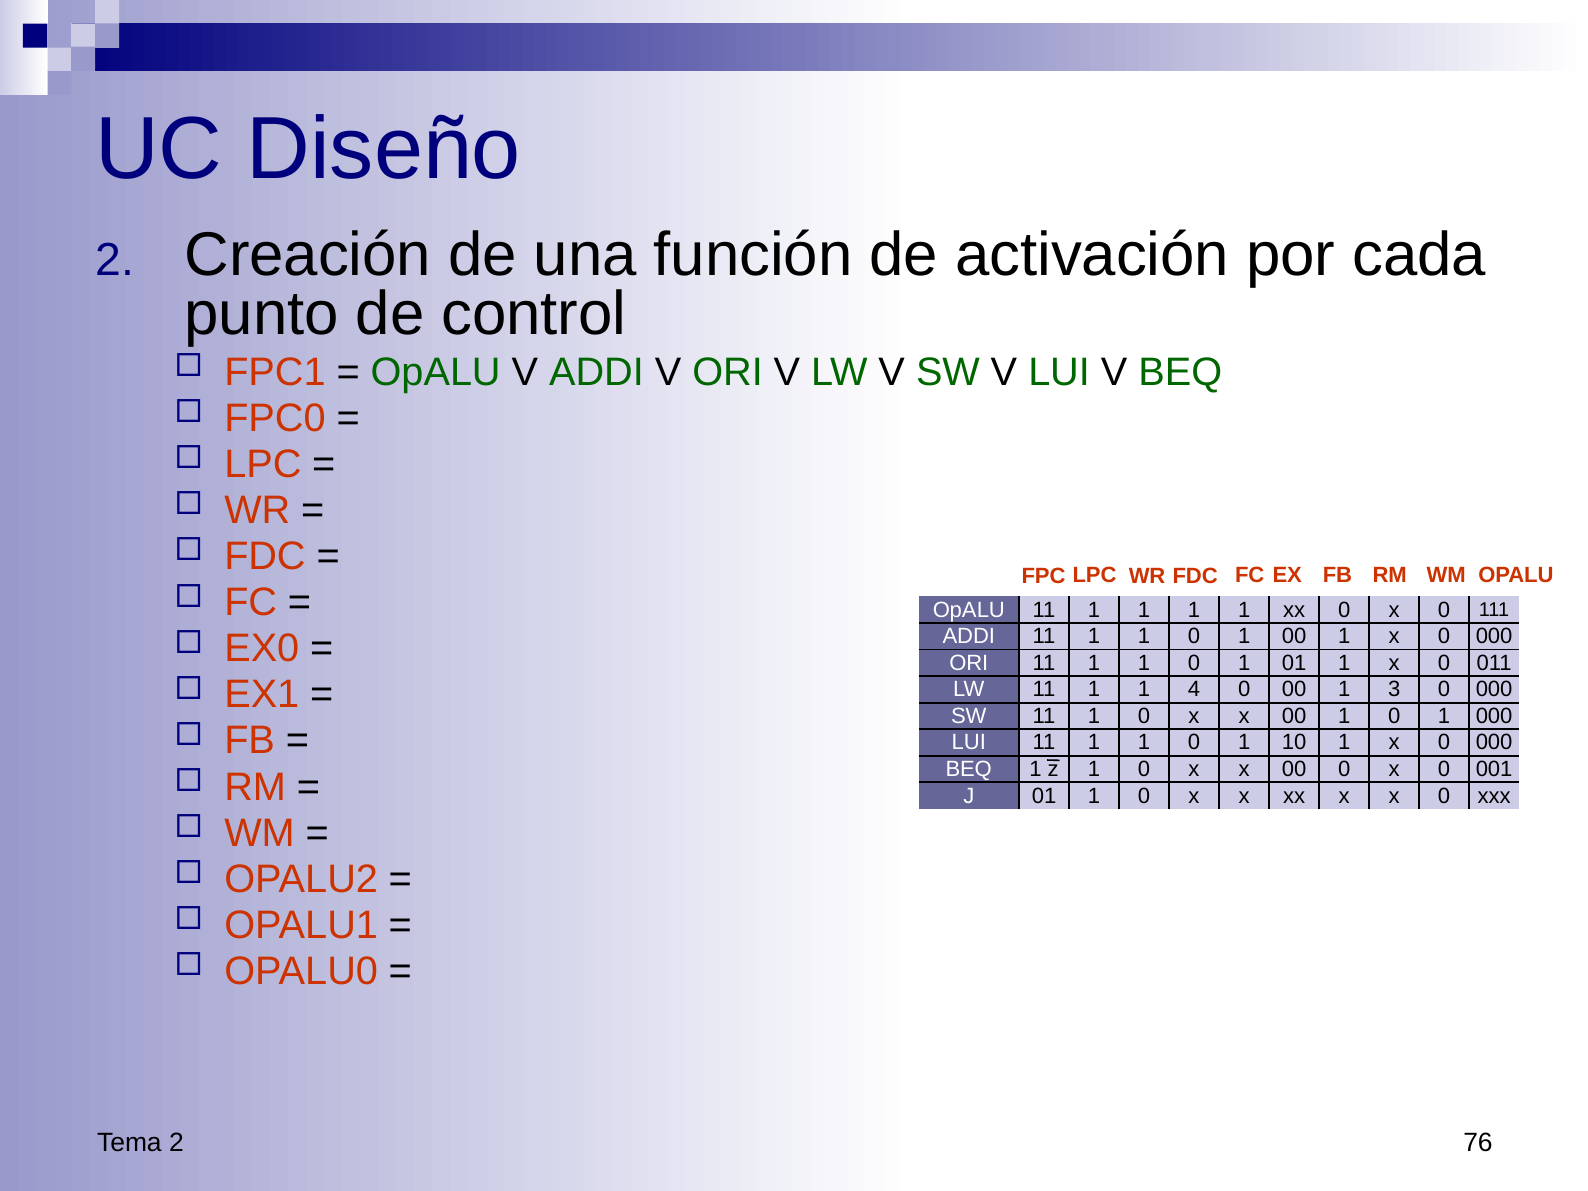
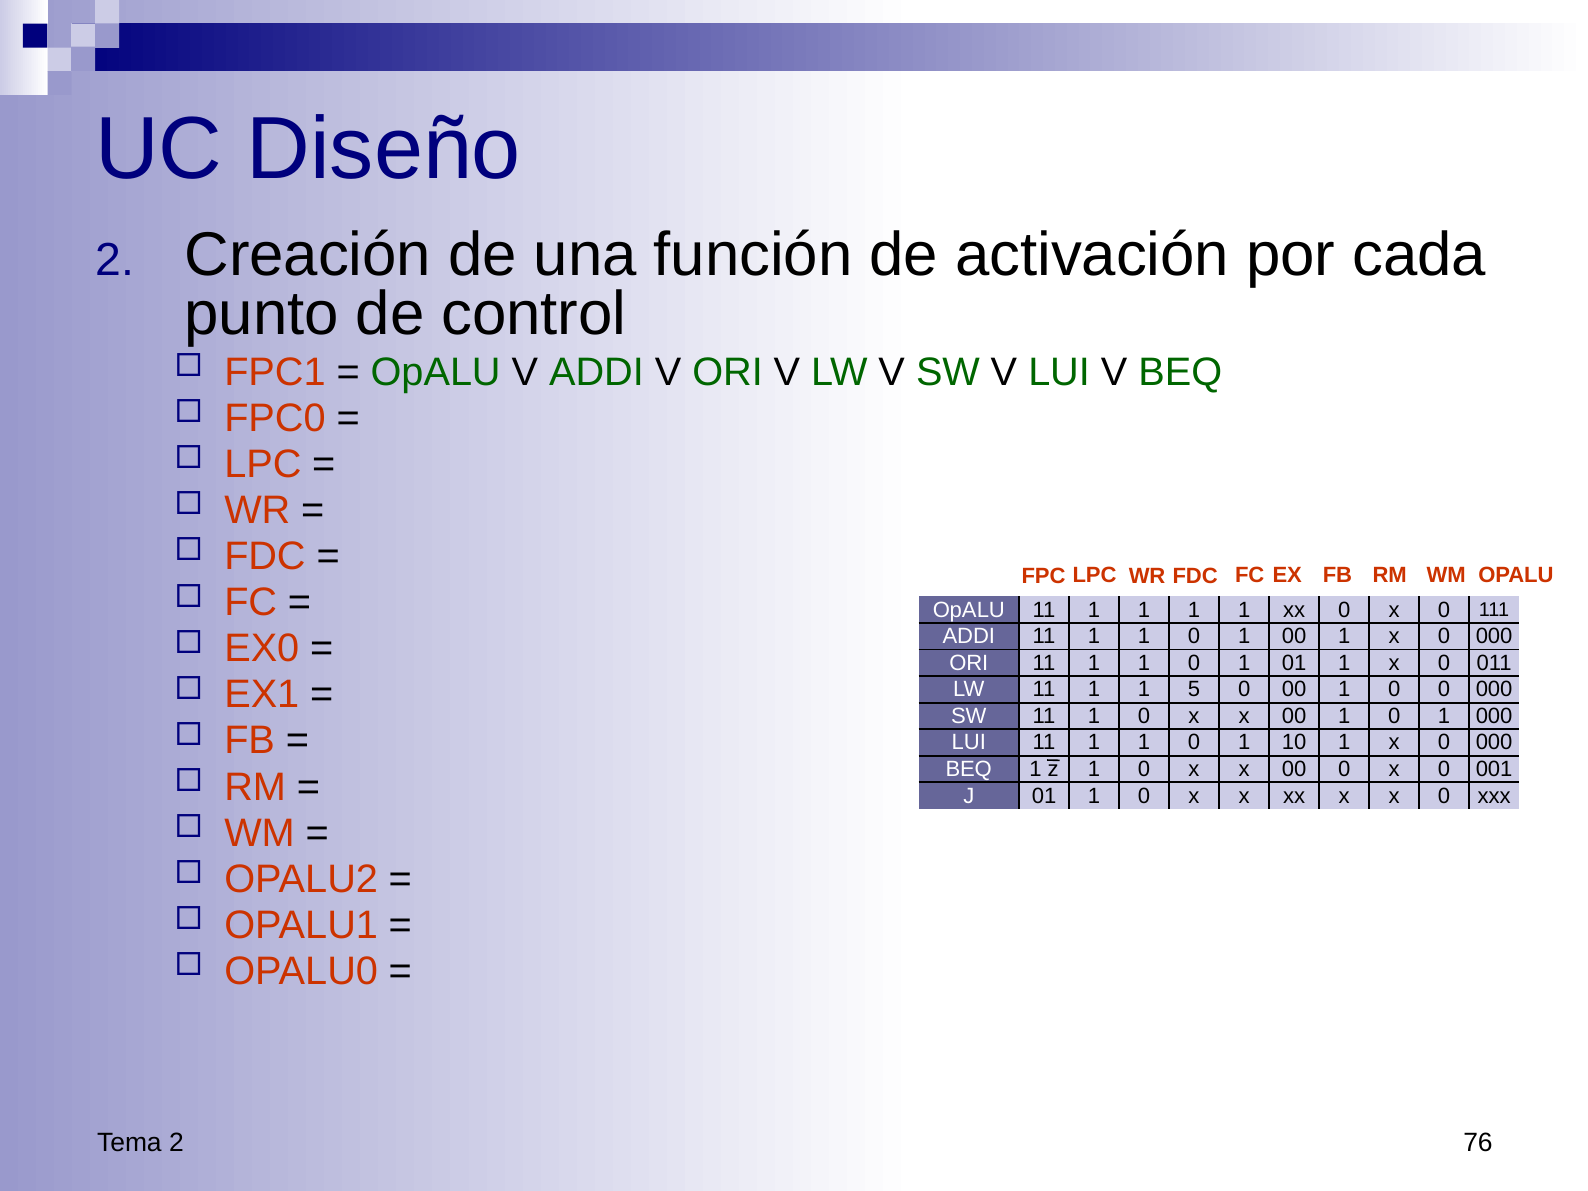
4: 4 -> 5 (1194, 690)
0 00 1 3: 3 -> 0 (1394, 690)
